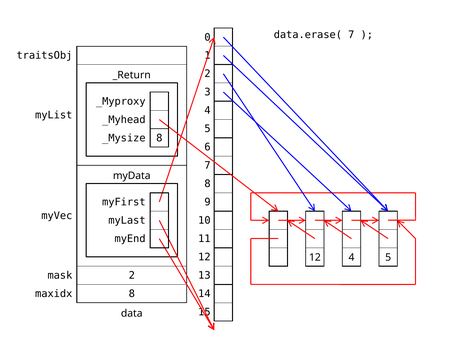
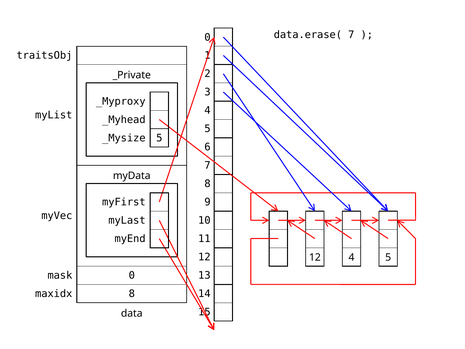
_Return: _Return -> _Private (132, 75)
8: 8 -> 5 (159, 138)
mask 2: 2 -> 0 (132, 275)
